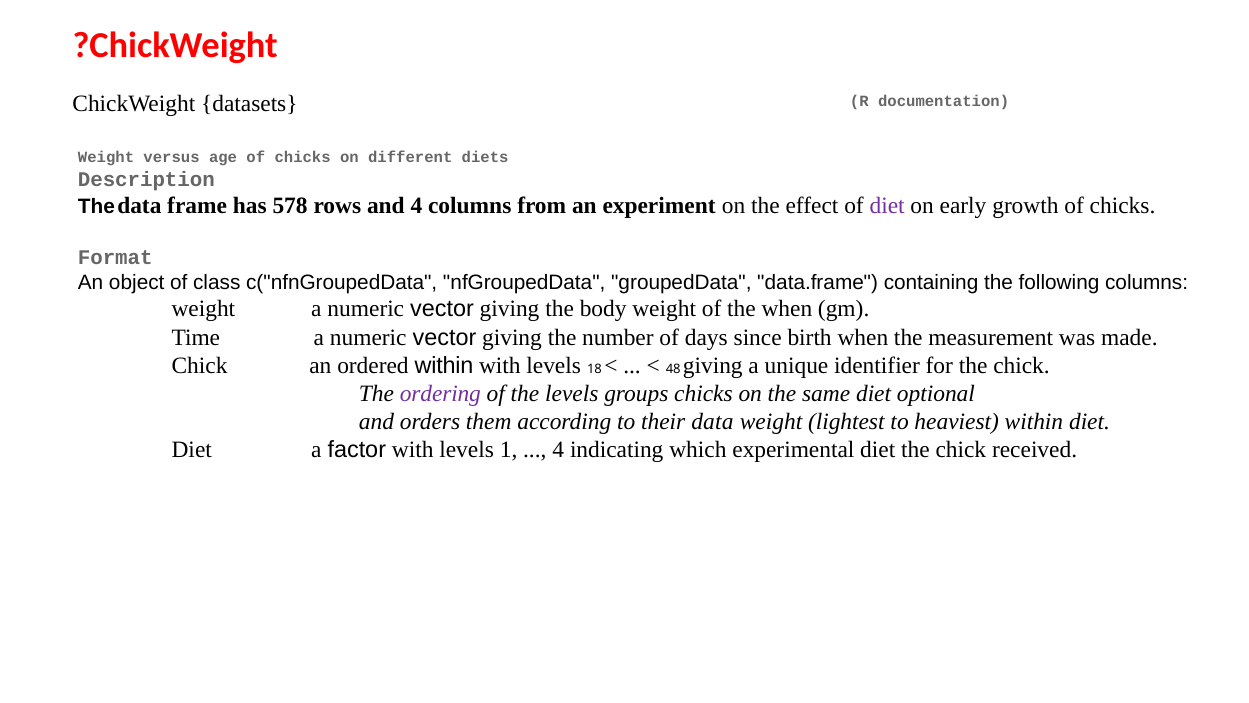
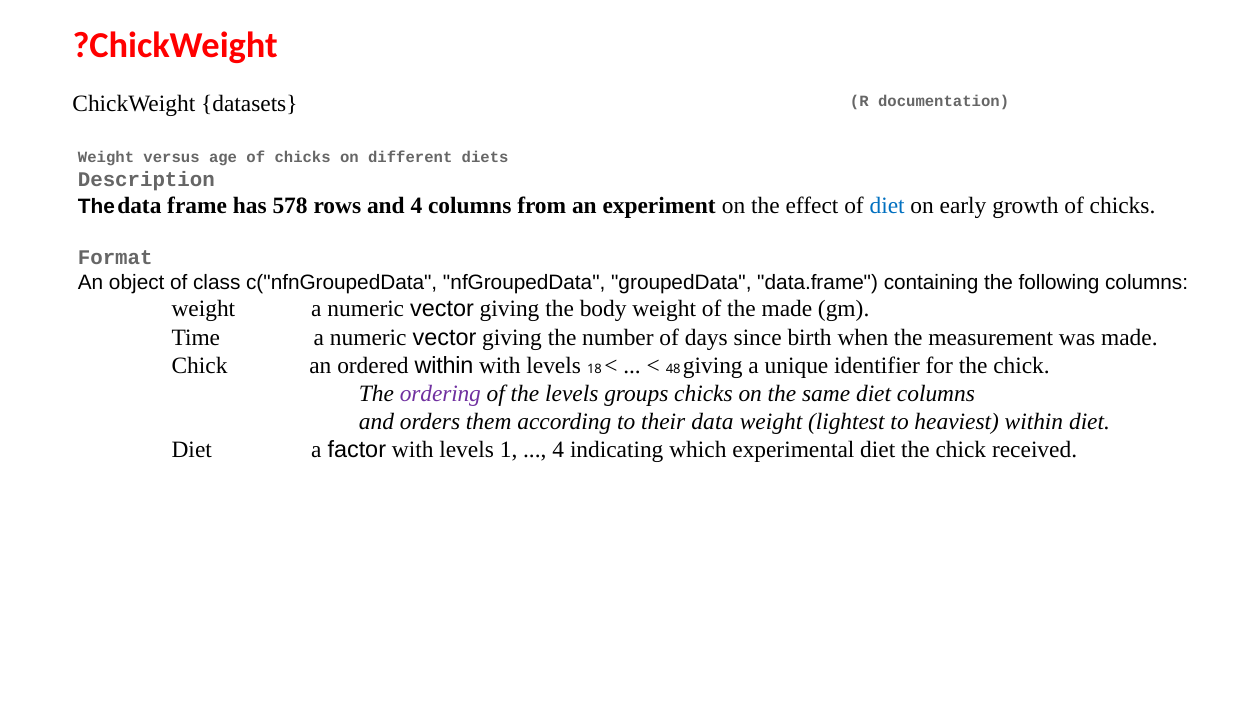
diet colour: purple -> blue (887, 206)
the when: when -> made (787, 309)
diet optional: optional -> columns (936, 393)
